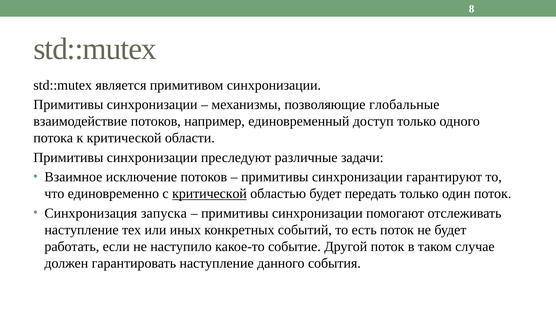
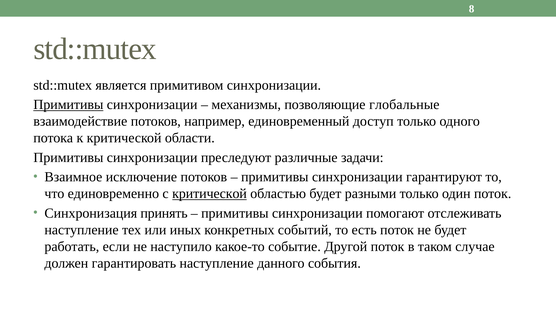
Примитивы underline: none -> present (68, 105)
передать: передать -> разными (371, 193)
запуска: запуска -> принять (164, 213)
